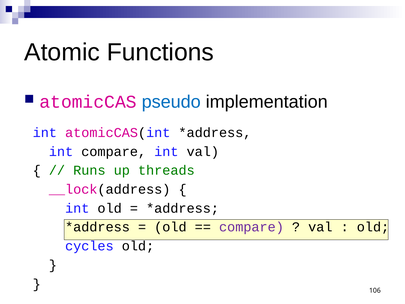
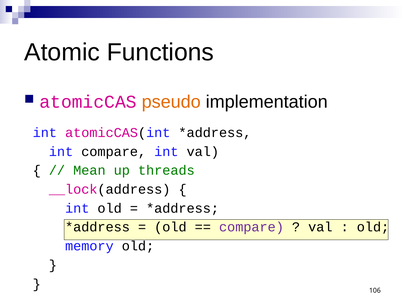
pseudo colour: blue -> orange (171, 102)
Runs: Runs -> Mean (89, 170)
cycles: cycles -> memory (89, 246)
